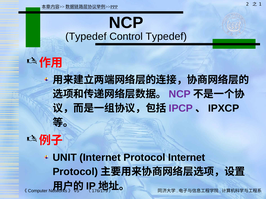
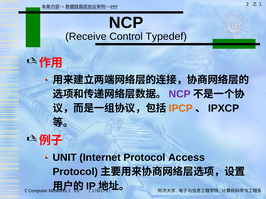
Typedef: Typedef -> Receive (86, 37)
IPCP colour: purple -> orange (181, 109)
Protocol Internet: Internet -> Access (187, 158)
